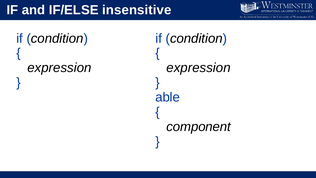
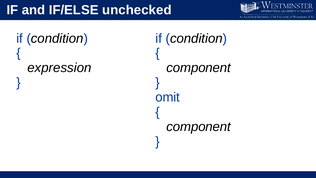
insensitive: insensitive -> unchecked (137, 10)
expression: expression -> component (199, 68)
able: able -> omit (168, 97)
